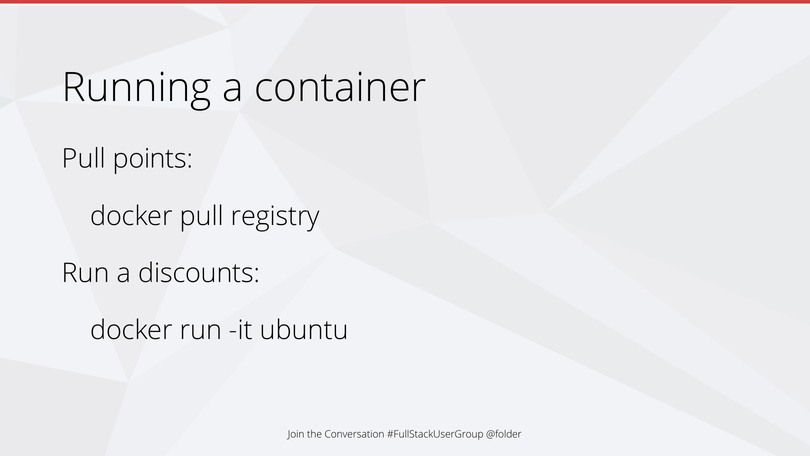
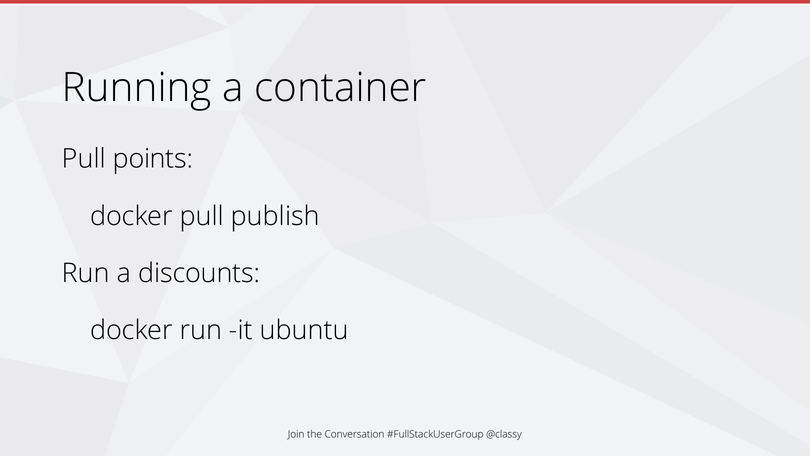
registry: registry -> publish (275, 216)
@folder: @folder -> @classy (504, 434)
